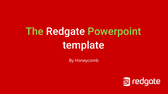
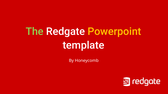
Powerpoint colour: light green -> yellow (114, 32)
